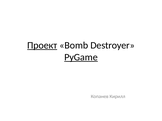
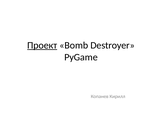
PyGame underline: present -> none (81, 57)
